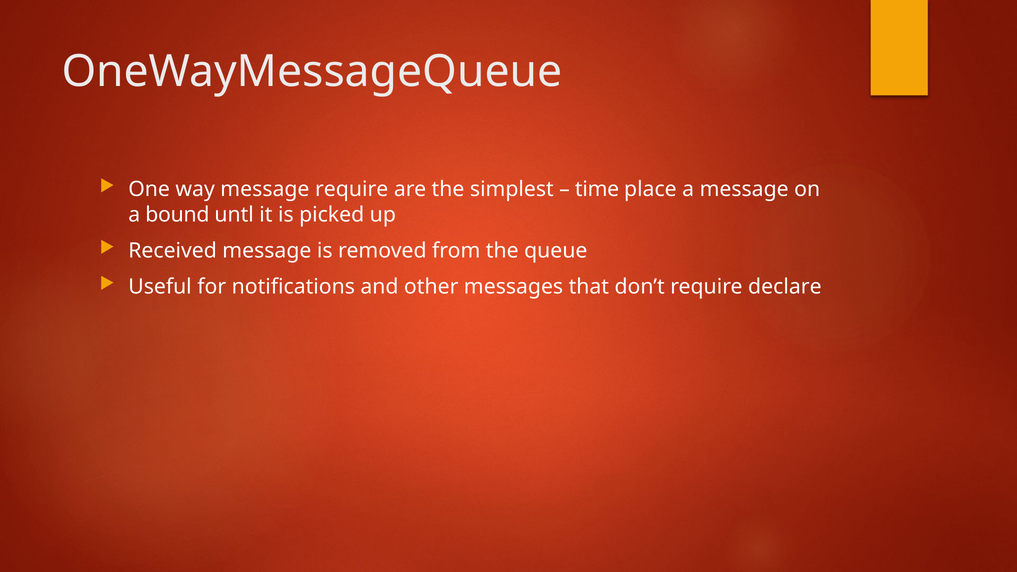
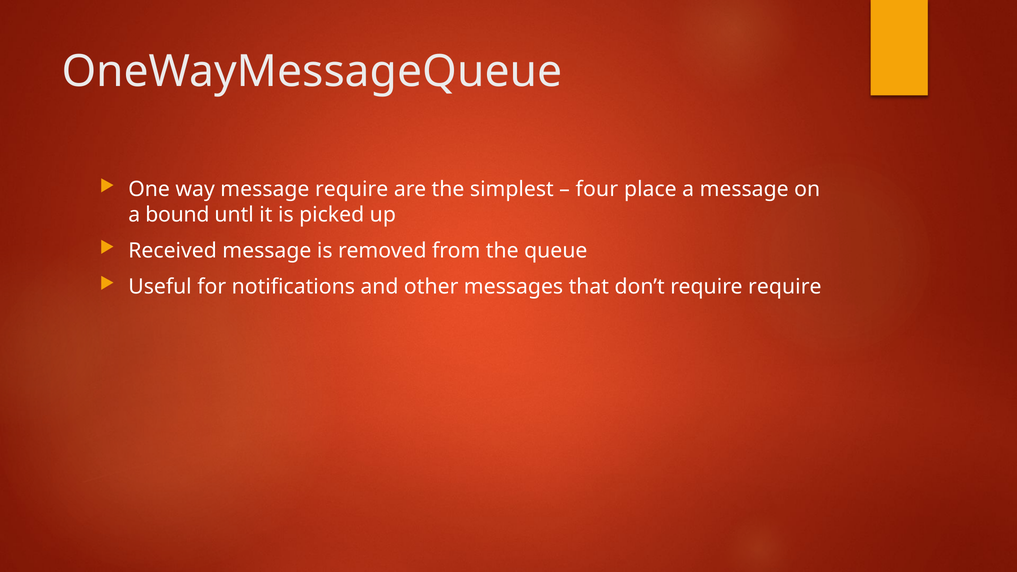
time: time -> four (597, 189)
require declare: declare -> require (785, 287)
